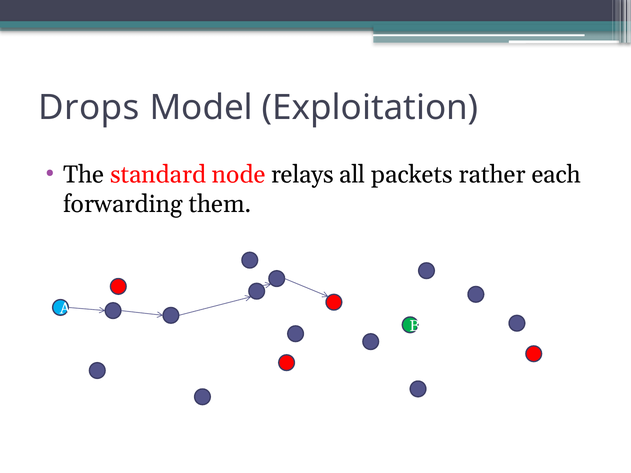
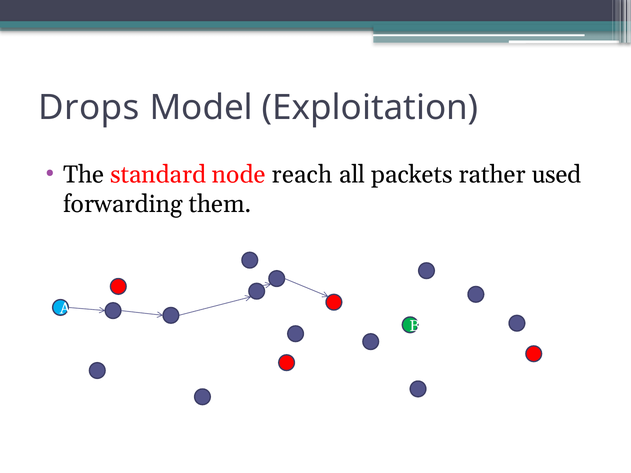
relays: relays -> reach (302, 175)
each: each -> used (556, 175)
